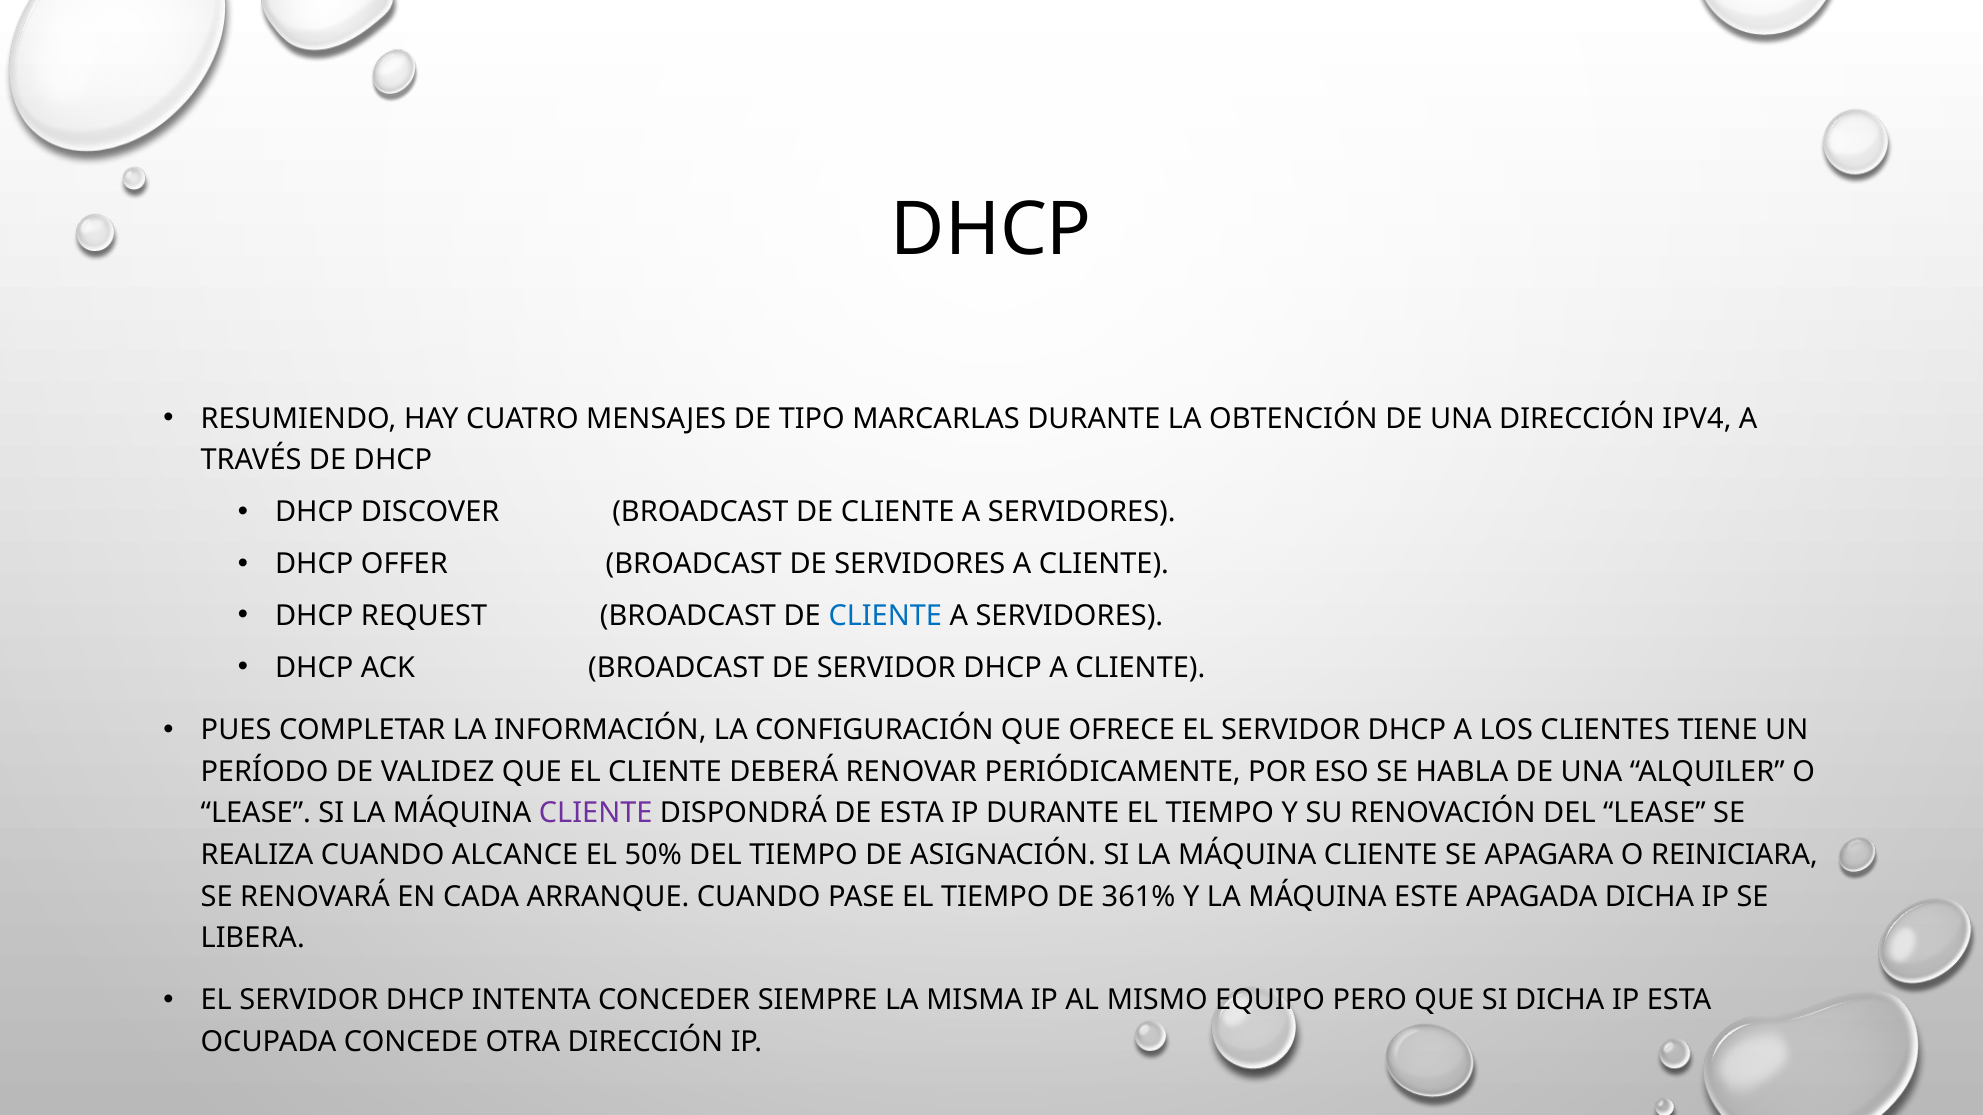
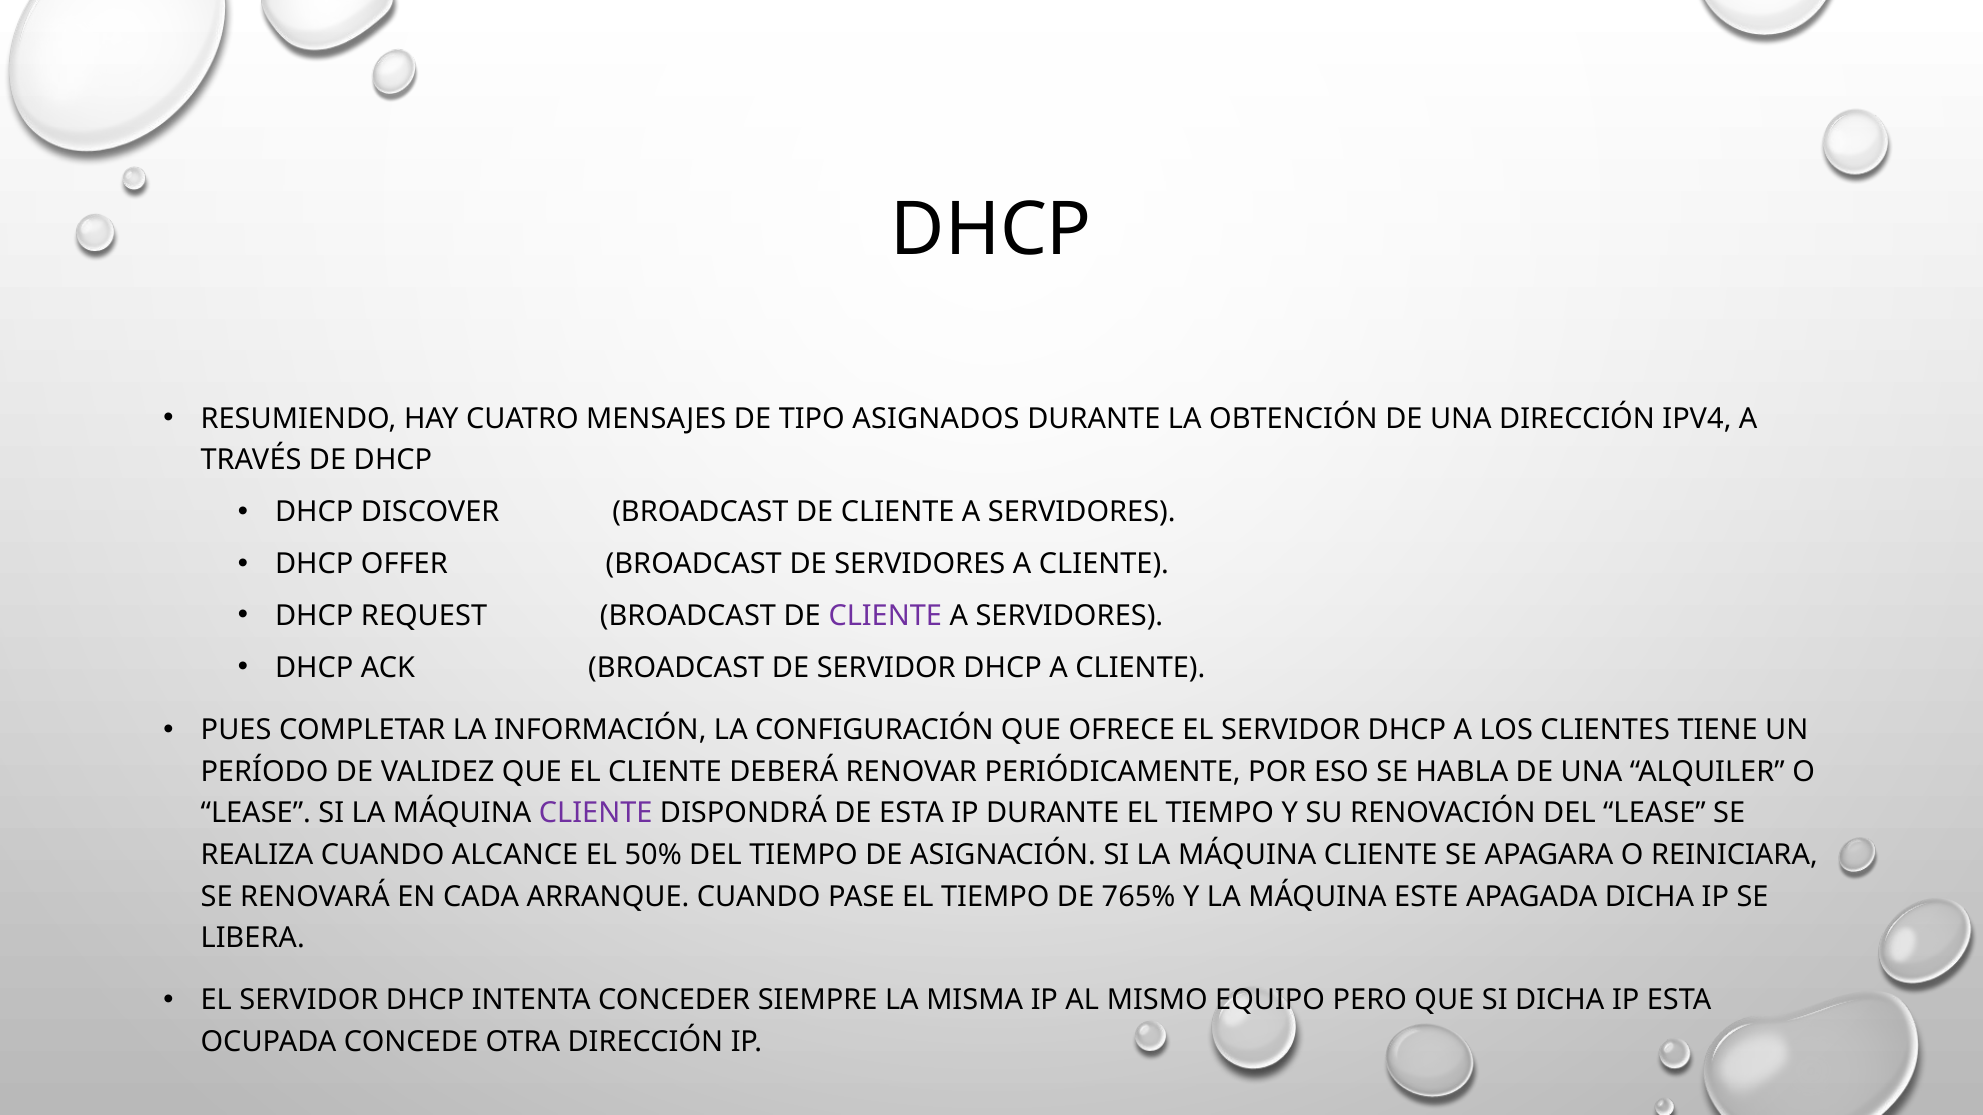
MARCARLAS: MARCARLAS -> ASIGNADOS (936, 419)
CLIENTE colour: blue -> purple (885, 616)
361%: 361% -> 765% (1139, 897)
